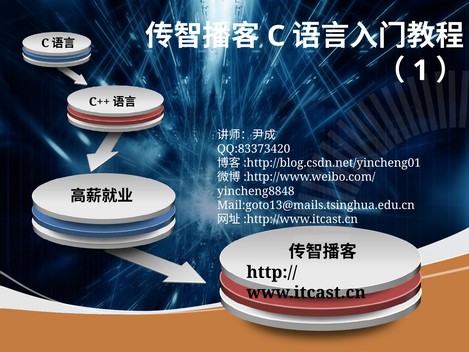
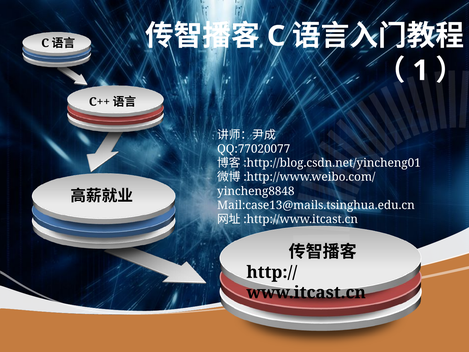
QQ:83373420: QQ:83373420 -> QQ:77020077 (254, 149)
Mail:goto13@mails.tsinghua.edu.cn: Mail:goto13@mails.tsinghua.edu.cn -> Mail:case13@mails.tsinghua.edu.cn (316, 205)
